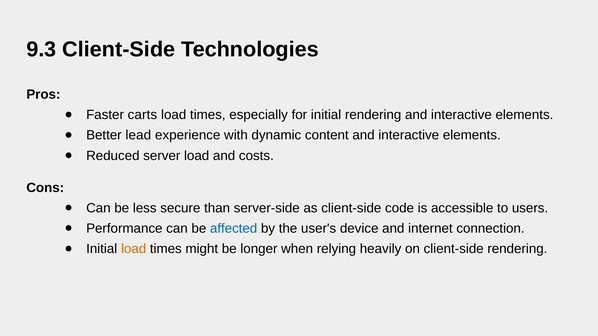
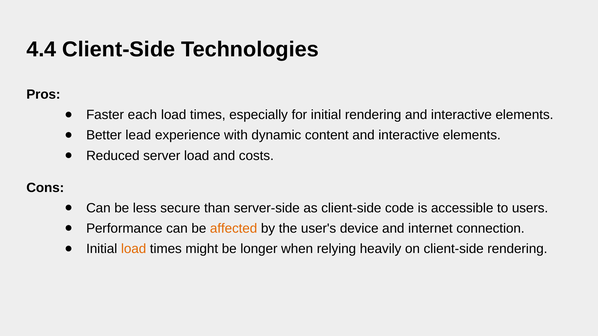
9.3: 9.3 -> 4.4 (41, 50)
carts: carts -> each (142, 115)
affected colour: blue -> orange (234, 229)
